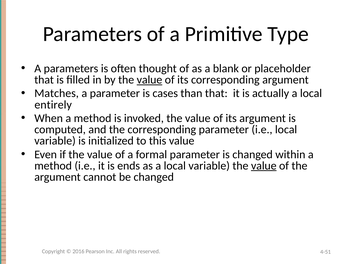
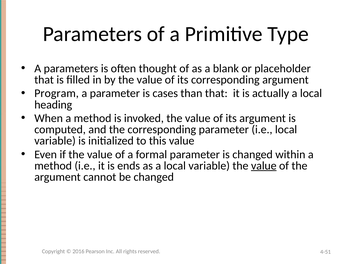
value underline: present -> none (149, 80)
Matches: Matches -> Program (57, 93)
entirely: entirely -> heading (53, 105)
